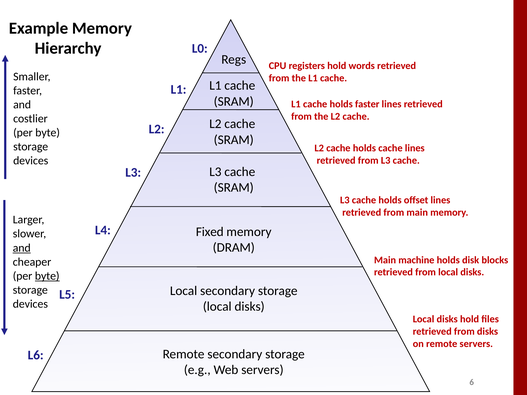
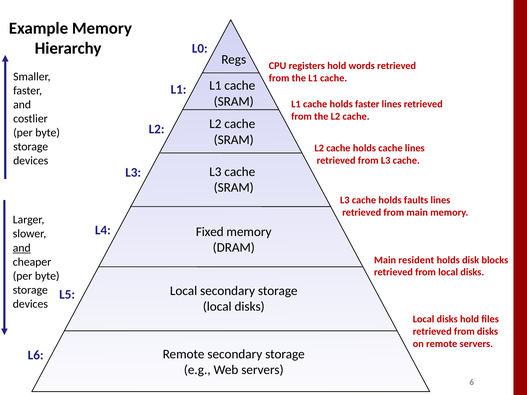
offset: offset -> faults (416, 200)
machine: machine -> resident (416, 260)
byte underline: present -> none (47, 276)
